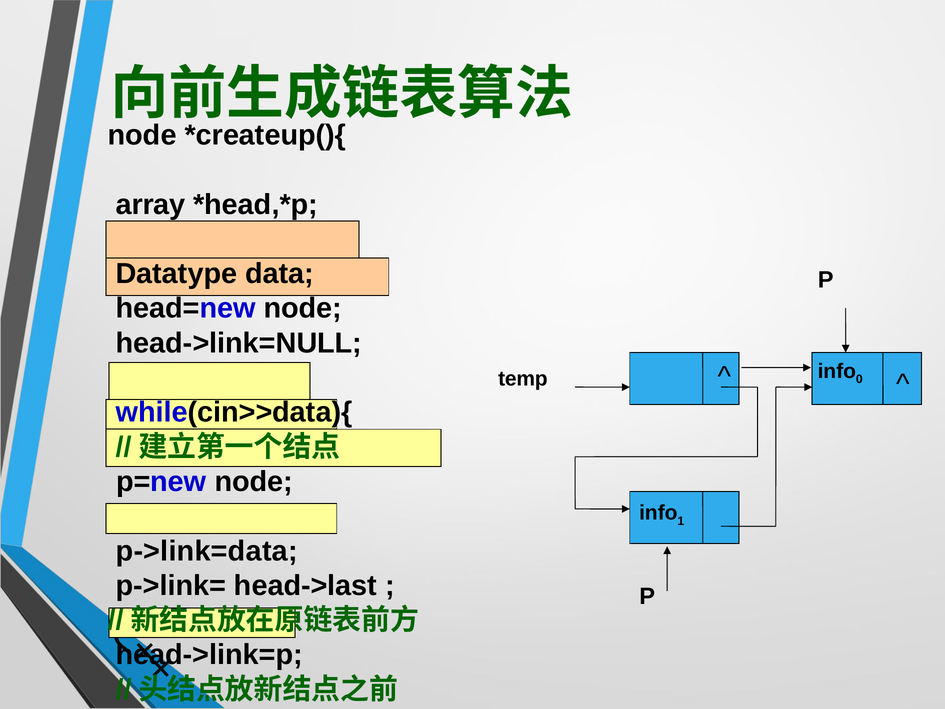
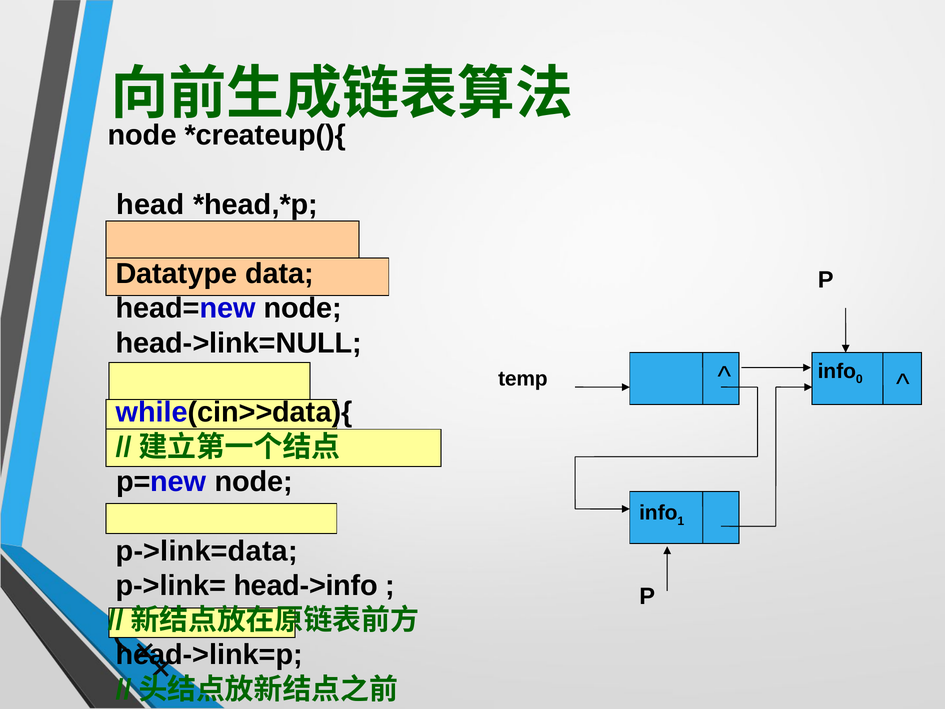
array: array -> head (150, 204)
head->last: head->last -> head->info (306, 585)
